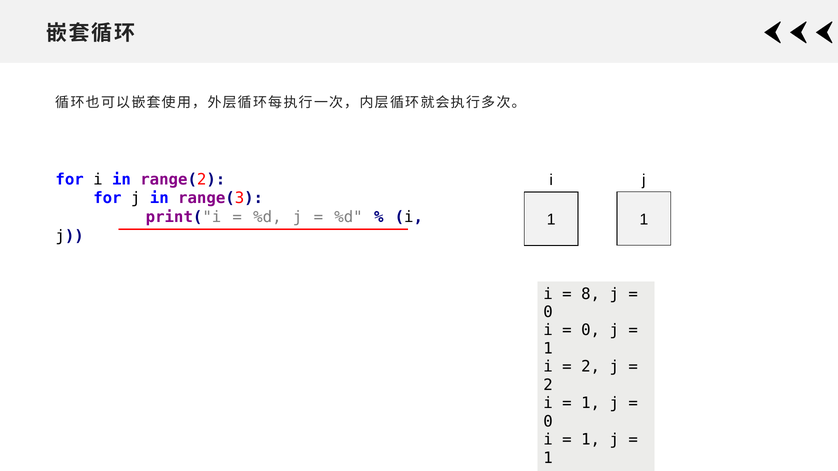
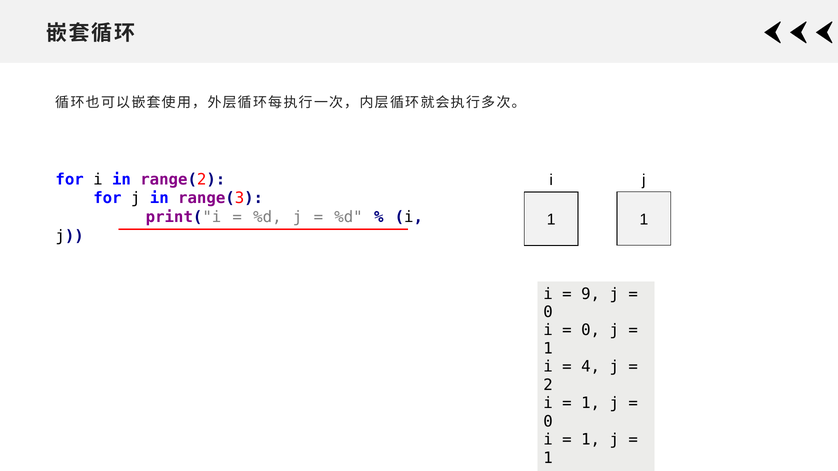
8: 8 -> 9 (591, 294)
2: 2 -> 4 (591, 367)
